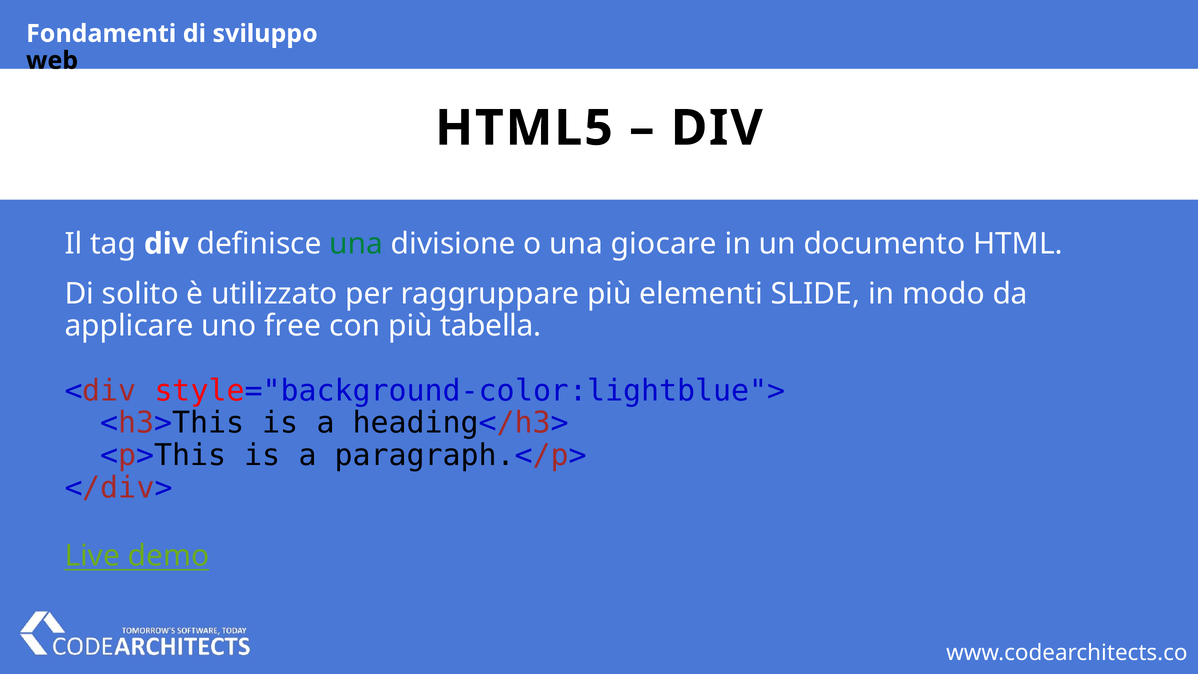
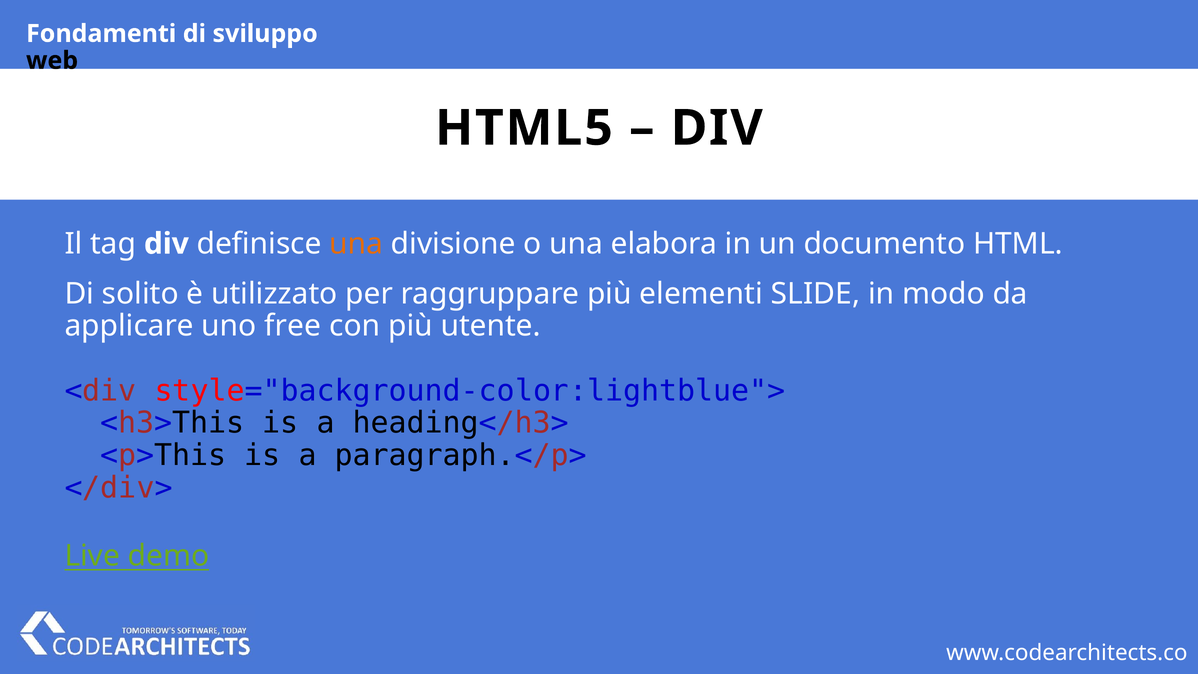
una colour: green -> orange (356, 244)
giocare: giocare -> elabora (664, 244)
tabella: tabella -> utente (491, 326)
